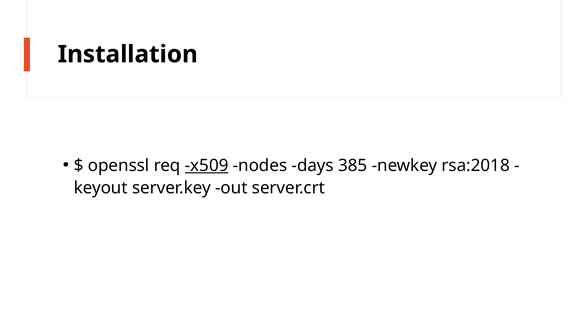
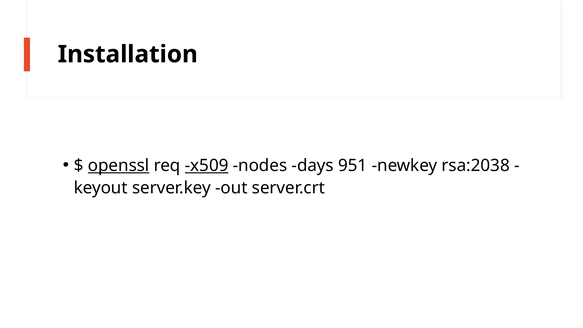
openssl underline: none -> present (119, 166)
385: 385 -> 951 (353, 166)
rsa:2018: rsa:2018 -> rsa:2038 (476, 166)
